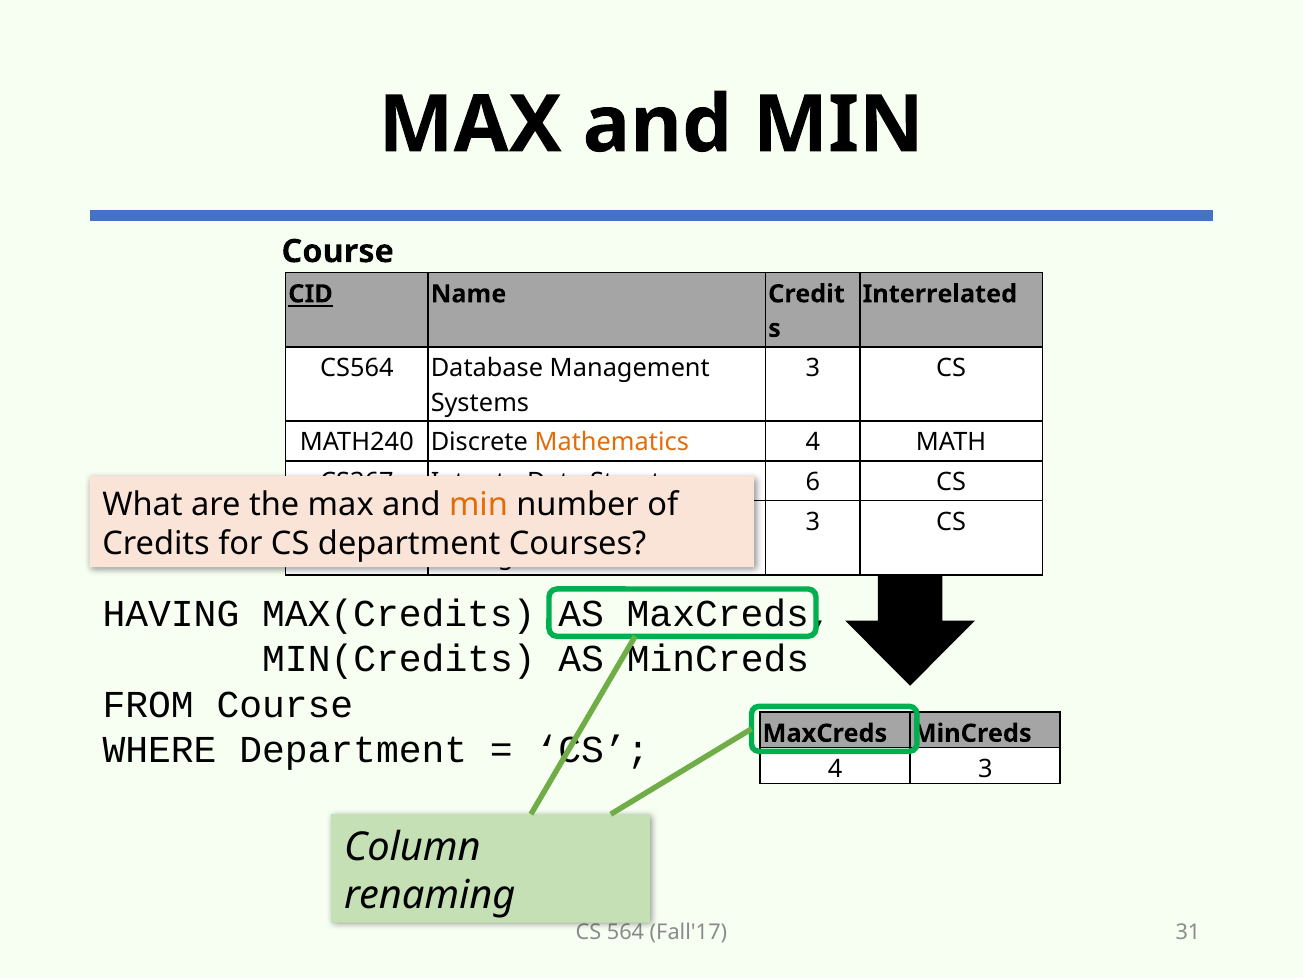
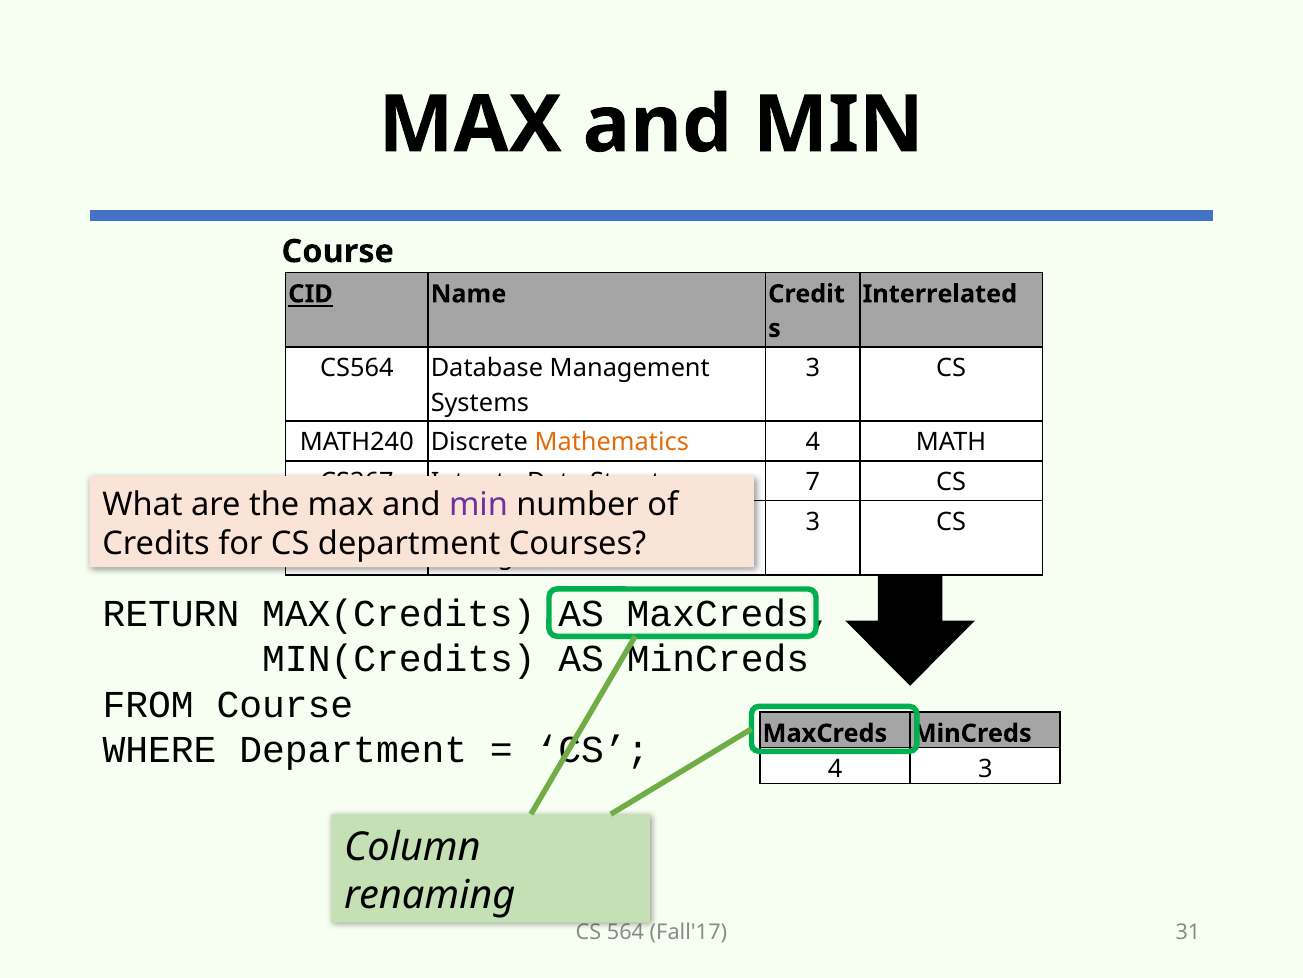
6: 6 -> 7 (813, 482)
min colour: orange -> purple (479, 504)
HAVING: HAVING -> RETURN (171, 613)
